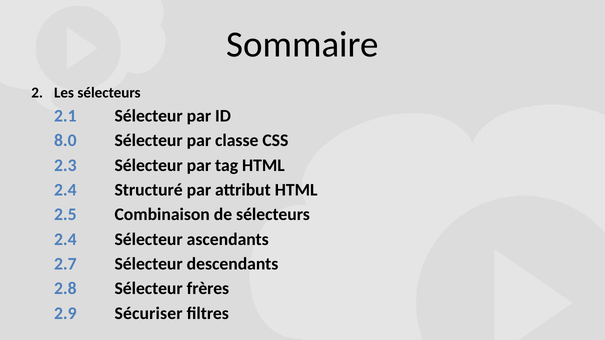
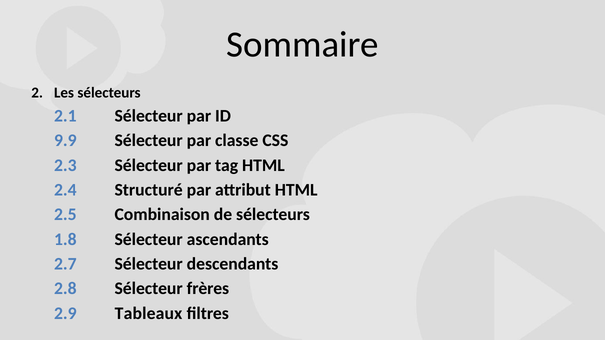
8.0: 8.0 -> 9.9 (65, 141)
2.4: 2.4 -> 1.8 (65, 239)
Sécuriser: Sécuriser -> Tableaux (149, 313)
